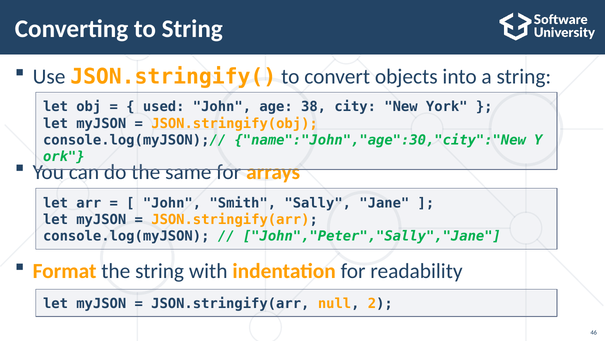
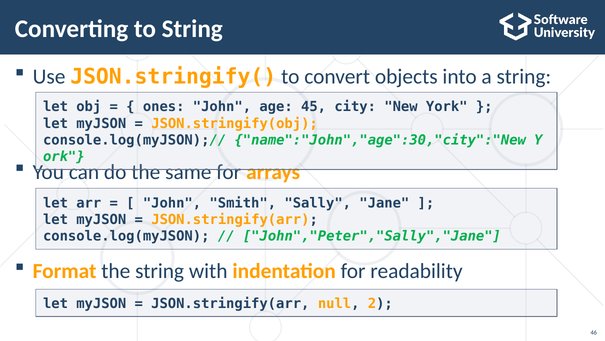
used: used -> ones (164, 107)
38: 38 -> 45 (314, 107)
